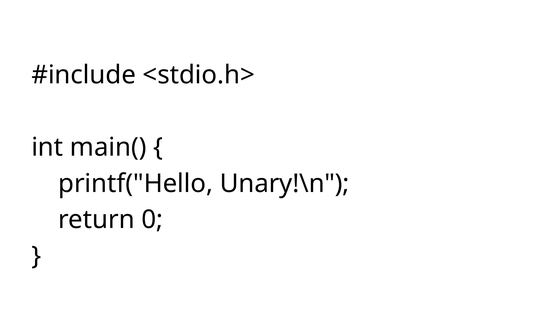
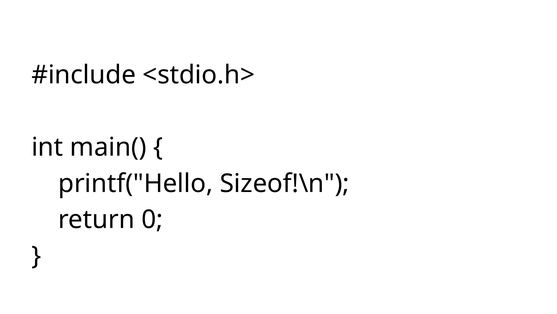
Unary!\n: Unary!\n -> Sizeof!\n (285, 183)
